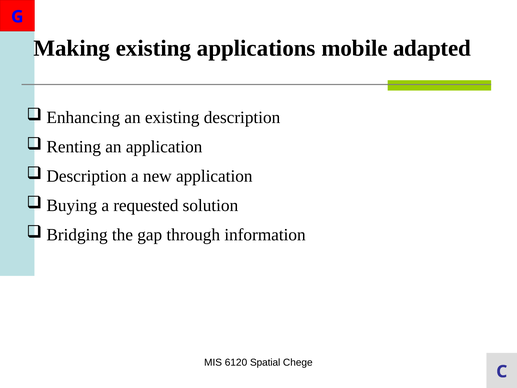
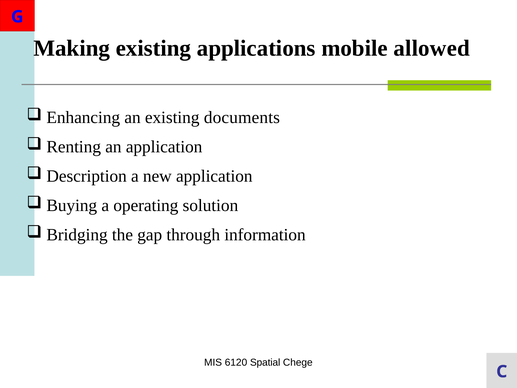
adapted: adapted -> allowed (432, 48)
existing description: description -> documents (242, 117)
requested: requested -> operating (146, 205)
